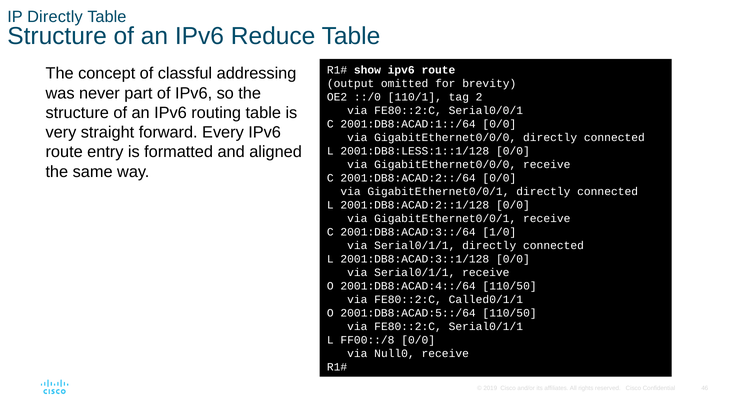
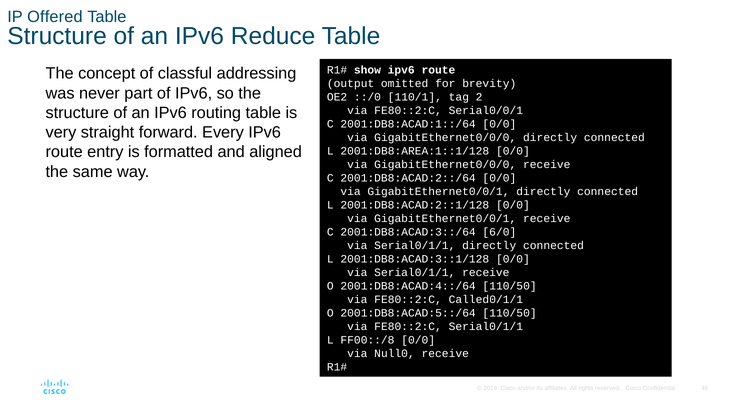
IP Directly: Directly -> Offered (55, 17)
2001:DB8:LESS:1::1/128: 2001:DB8:LESS:1::1/128 -> 2001:DB8:AREA:1::1/128 (415, 151)
1/0: 1/0 -> 6/0 (499, 232)
